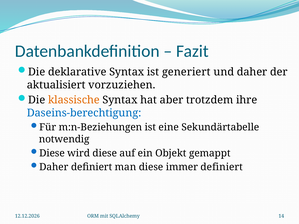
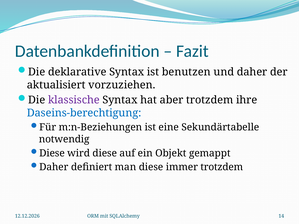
generiert: generiert -> benutzen (186, 72)
klassische colour: orange -> purple (74, 100)
immer definiert: definiert -> trotzdem (222, 167)
